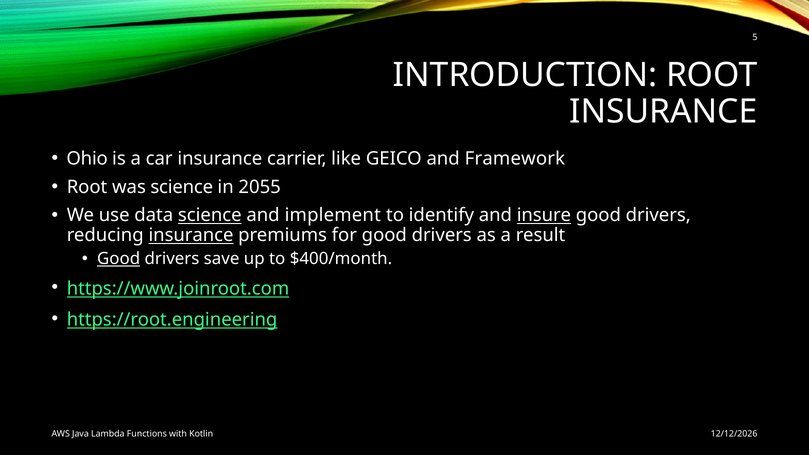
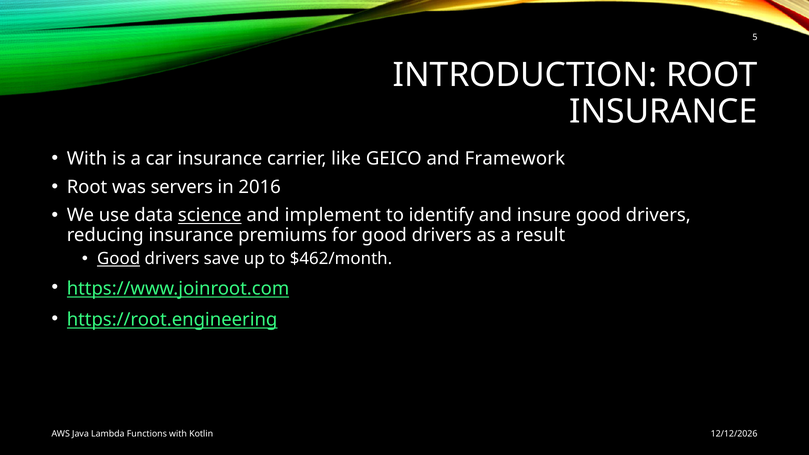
Ohio: Ohio -> With (87, 159)
was science: science -> servers (182, 187)
2055: 2055 -> 2016 (260, 187)
insure underline: present -> none (544, 215)
insurance underline: present -> none (191, 235)
$400/month: $400/month -> $462/month (341, 259)
